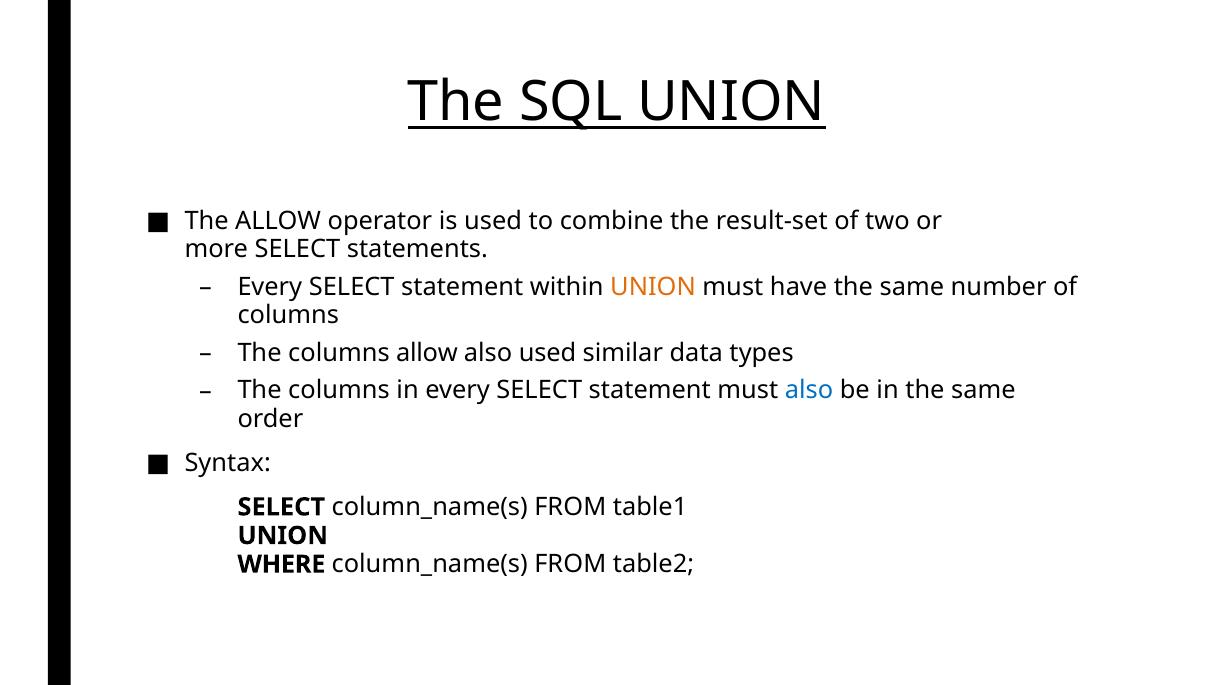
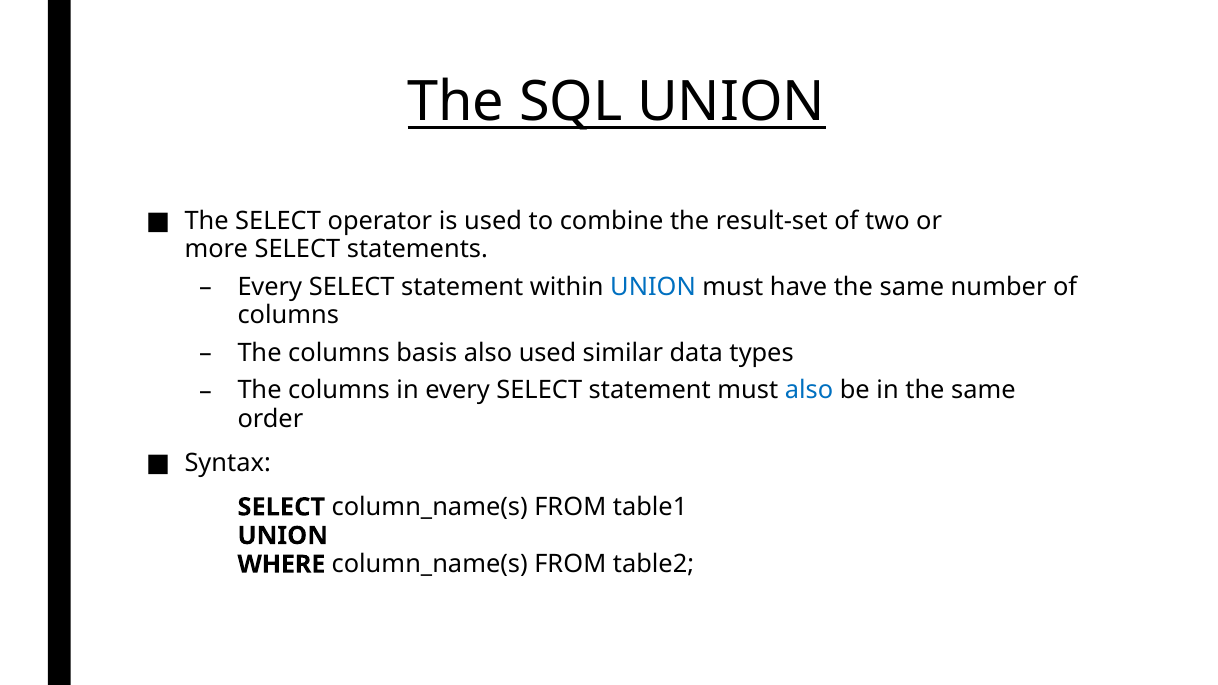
The ALLOW: ALLOW -> SELECT (278, 221)
UNION colour: orange -> blue (653, 287)
columns allow: allow -> basis (427, 353)
